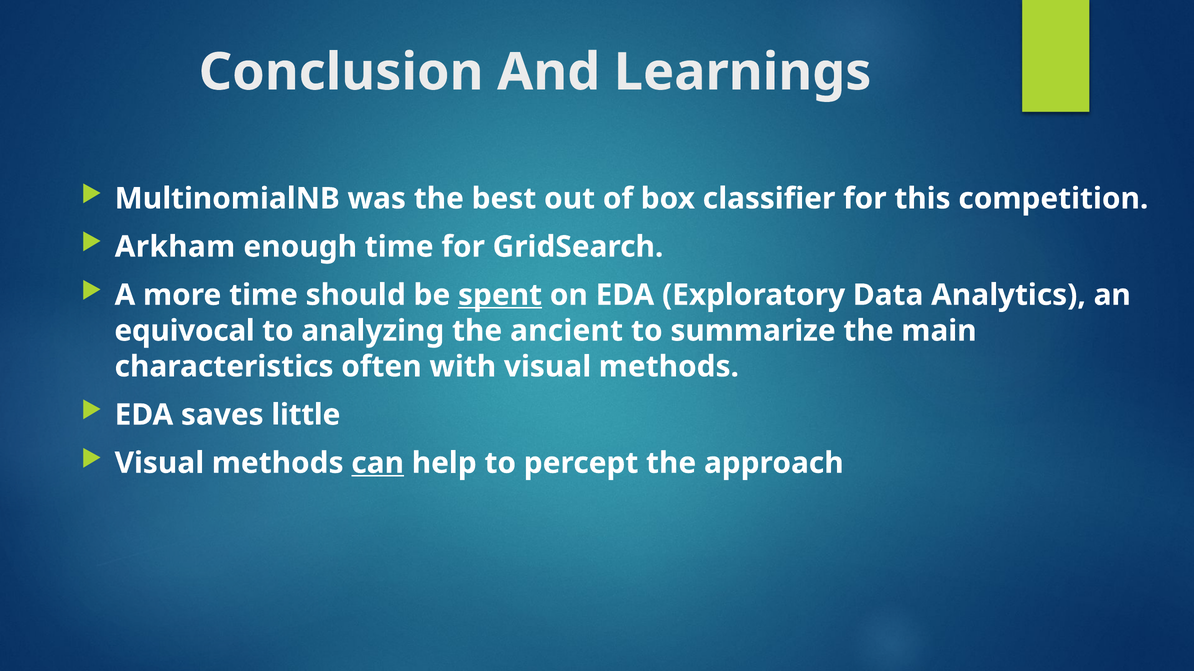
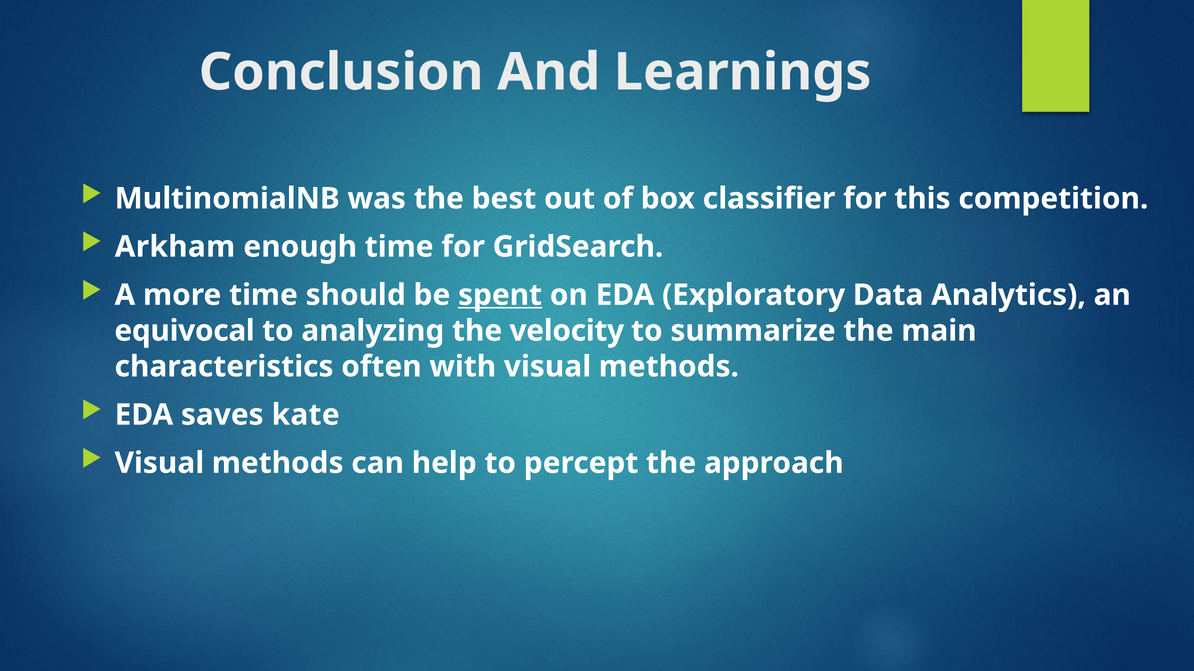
ancient: ancient -> velocity (567, 331)
little: little -> kate (306, 415)
can underline: present -> none (378, 463)
